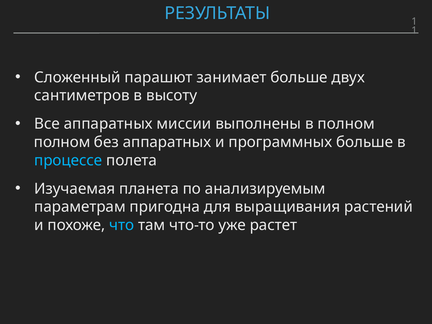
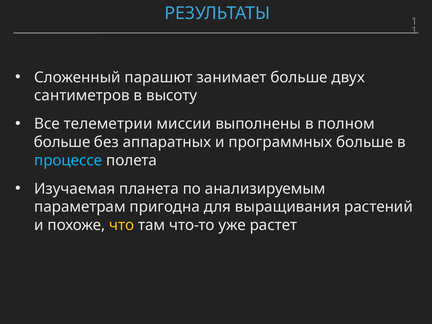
Все аппаратных: аппаратных -> телеметрии (108, 124)
полном: полном -> больше (62, 142)
что colour: light blue -> yellow (122, 225)
